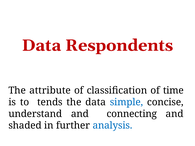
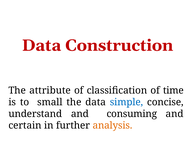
Respondents: Respondents -> Construction (119, 45)
tends: tends -> small (50, 102)
connecting: connecting -> consuming (132, 114)
shaded: shaded -> certain (25, 126)
analysis colour: blue -> orange (112, 126)
